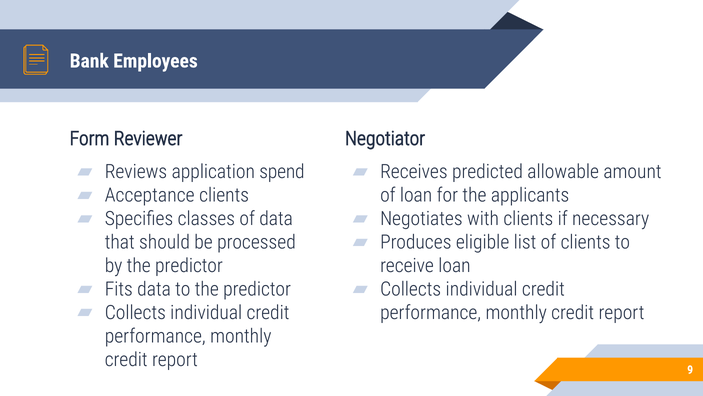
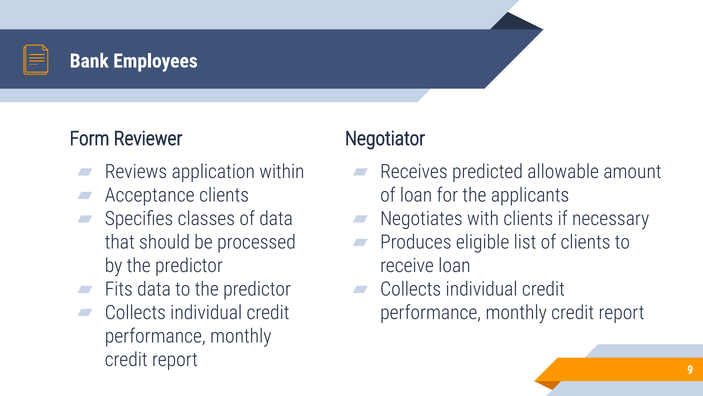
spend: spend -> within (282, 172)
